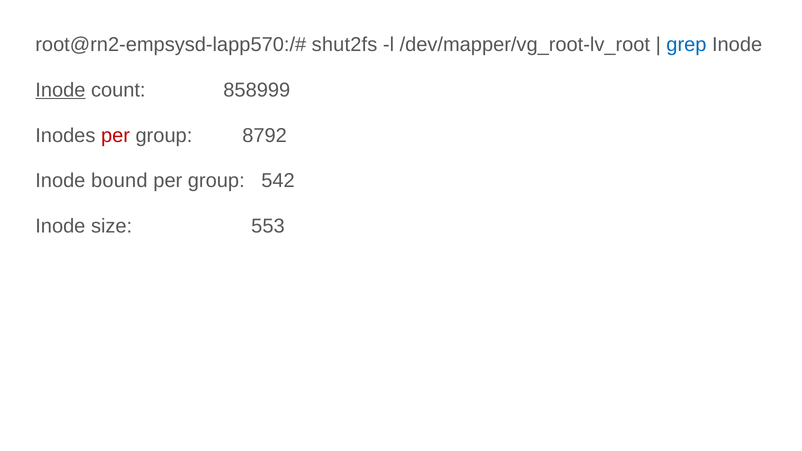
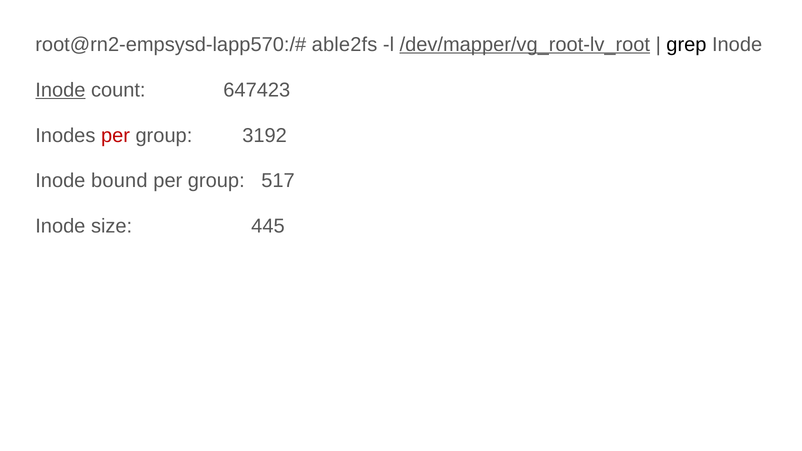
shut2fs: shut2fs -> able2fs (345, 45)
/dev/mapper/vg_root-lv_root underline: none -> present (525, 45)
grep colour: blue -> black (686, 45)
858999: 858999 -> 647423 (257, 90)
8792: 8792 -> 3192 (265, 135)
542: 542 -> 517 (278, 181)
553: 553 -> 445 (268, 226)
